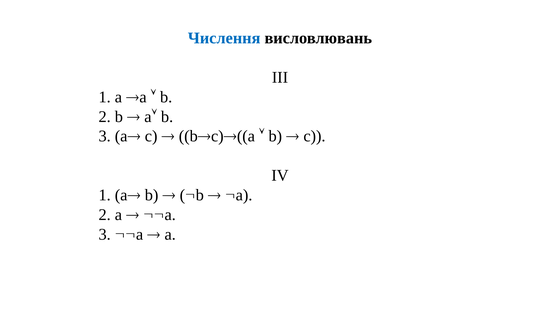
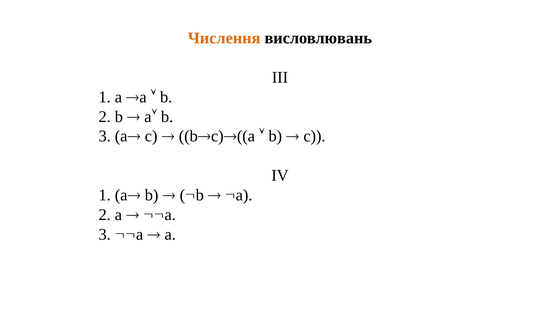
Числення colour: blue -> orange (224, 38)
